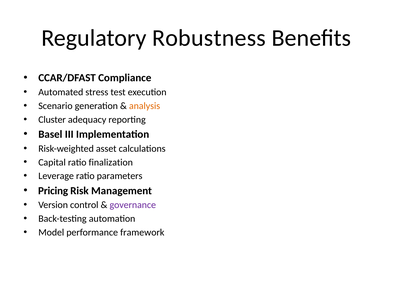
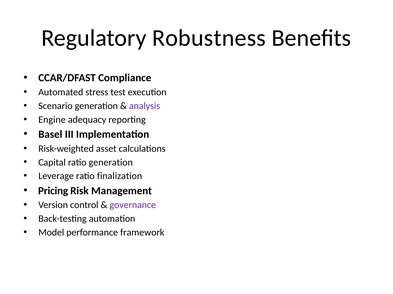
analysis colour: orange -> purple (145, 106)
Cluster: Cluster -> Engine (52, 120)
ratio finalization: finalization -> generation (111, 163)
parameters: parameters -> finalization (120, 176)
